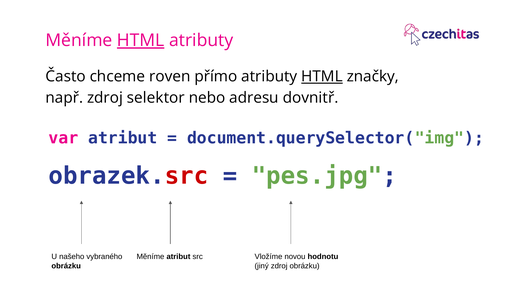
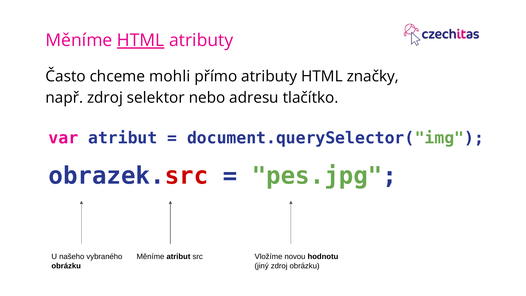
roven: roven -> mohli (170, 76)
HTML underline: present -> none (322, 76)
dovnitř: dovnitř -> tlačítko (311, 98)
